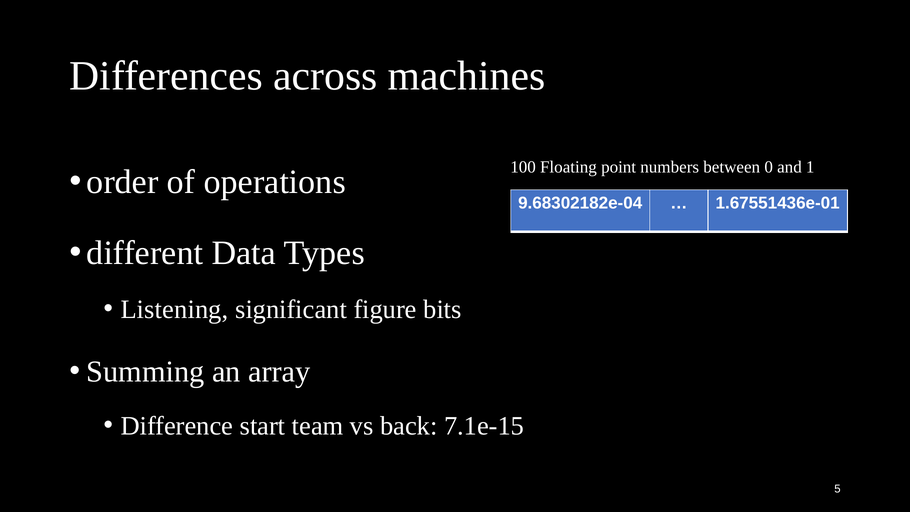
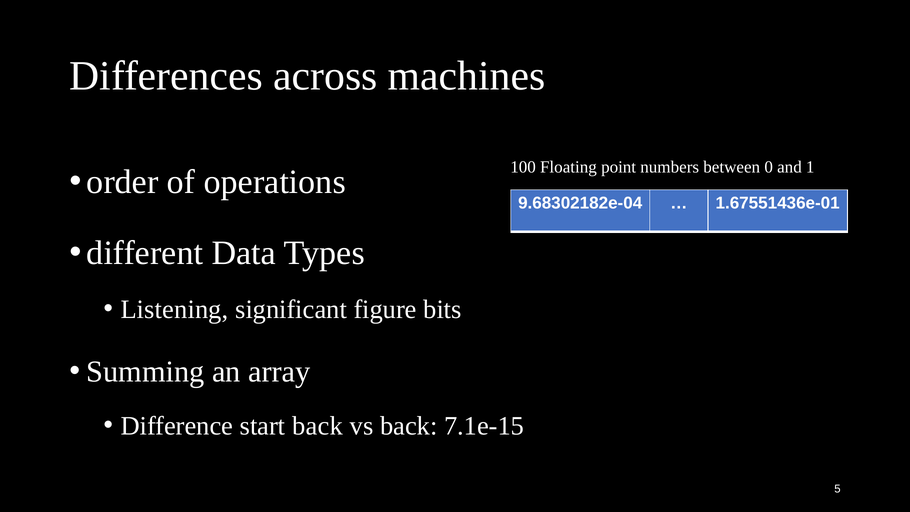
start team: team -> back (318, 426)
